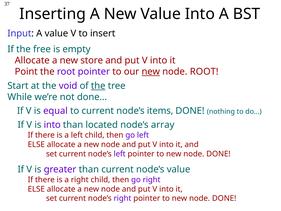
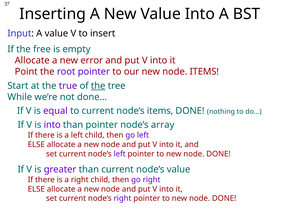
store: store -> error (92, 60)
new underline: present -> none (151, 72)
node ROOT: ROOT -> ITEMS (204, 72)
void: void -> true (68, 86)
than located: located -> pointer (102, 125)
